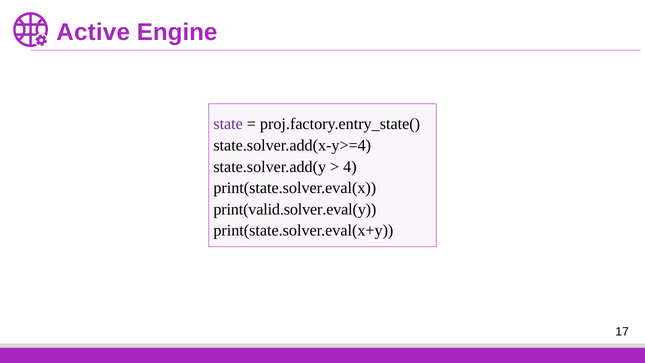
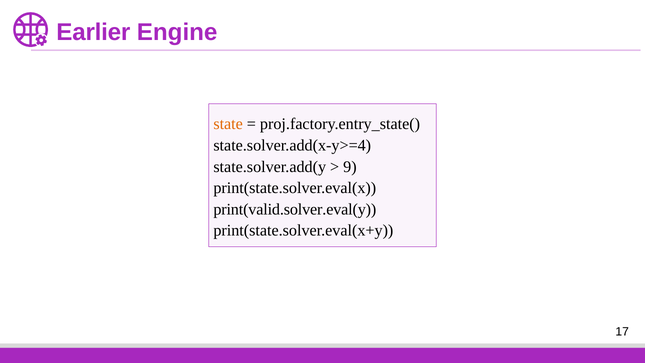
Active: Active -> Earlier (93, 32)
state colour: purple -> orange (228, 124)
4: 4 -> 9 (350, 167)
